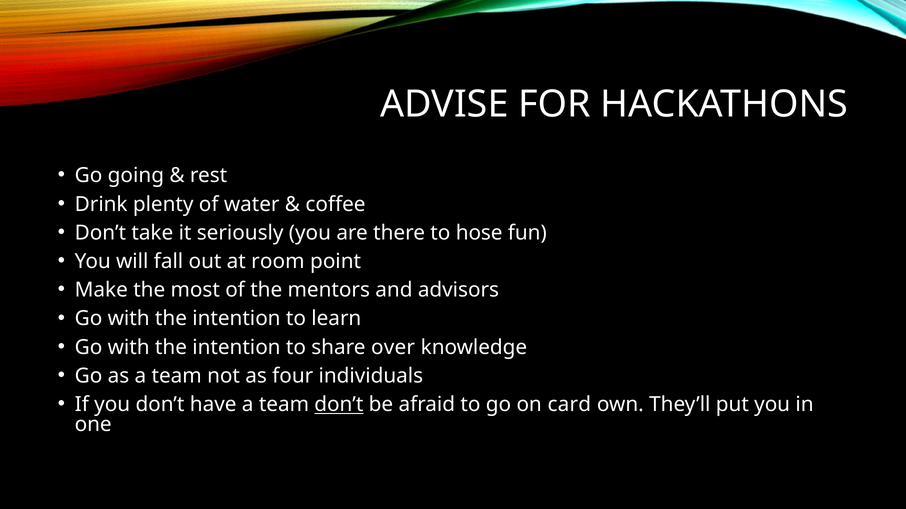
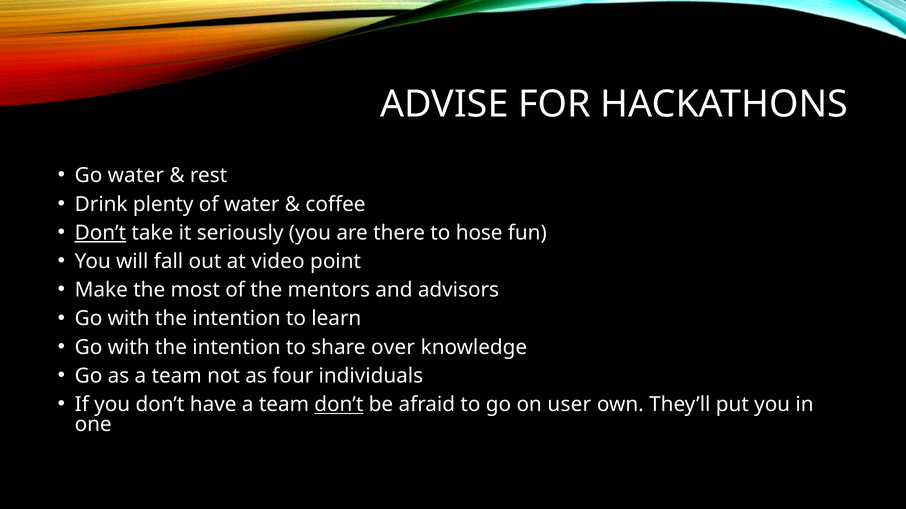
Go going: going -> water (136, 176)
Don’t underline: none -> present (100, 233)
room: room -> video (278, 262)
card: card -> user (569, 405)
